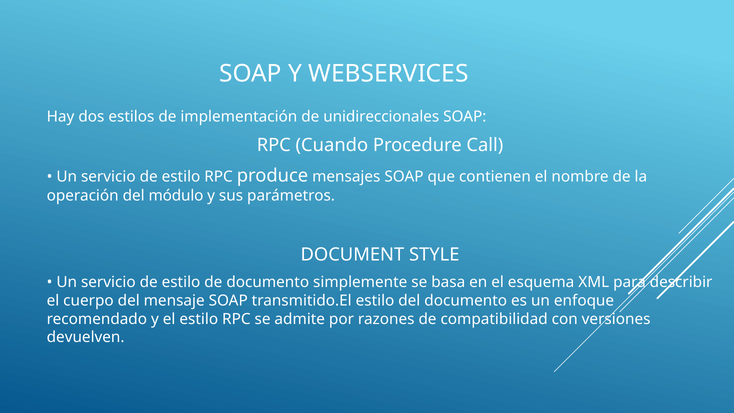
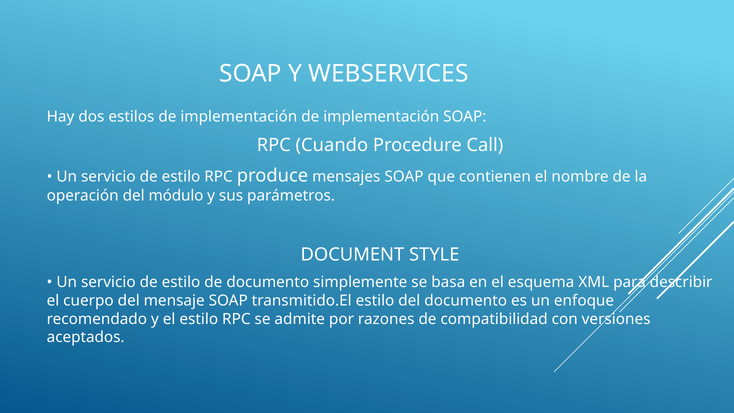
implementación de unidireccionales: unidireccionales -> implementación (381, 117)
devuelven: devuelven -> aceptados (86, 337)
